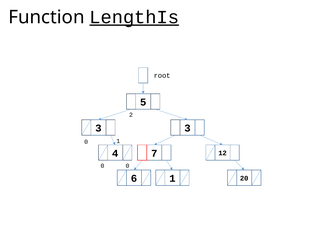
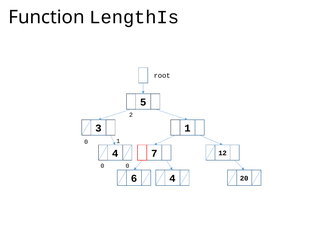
LengthIs underline: present -> none (134, 17)
3 3: 3 -> 1 (187, 128)
6 1: 1 -> 4 (172, 178)
